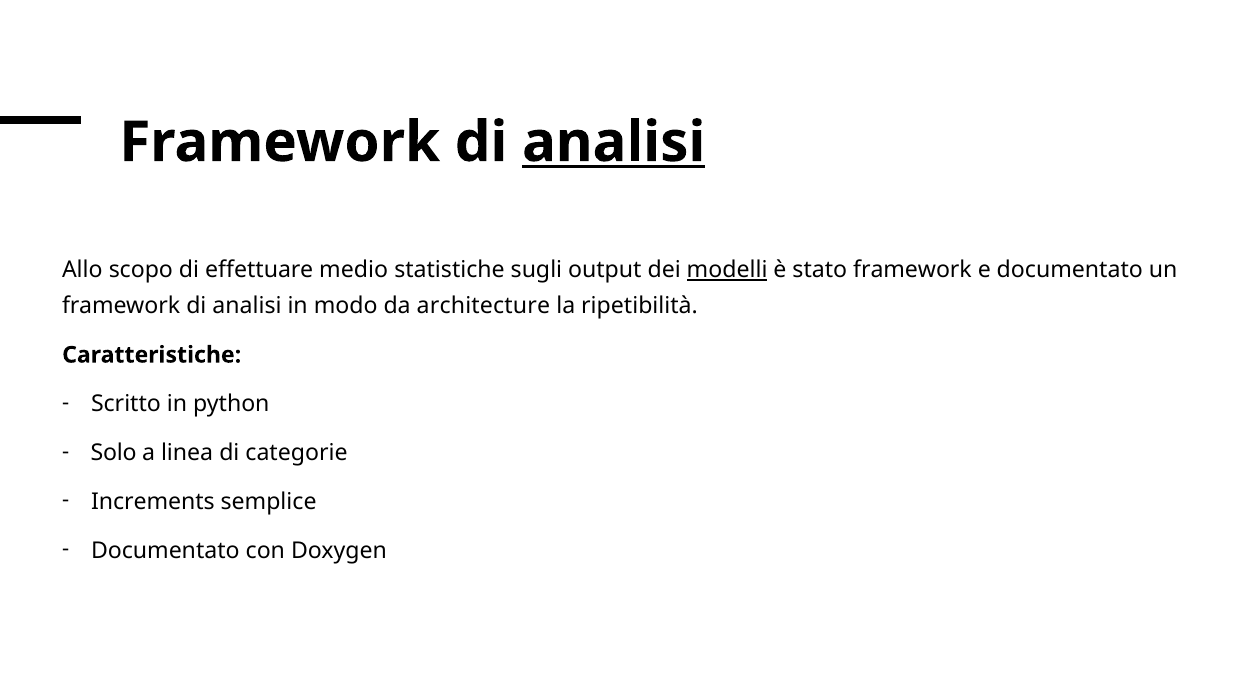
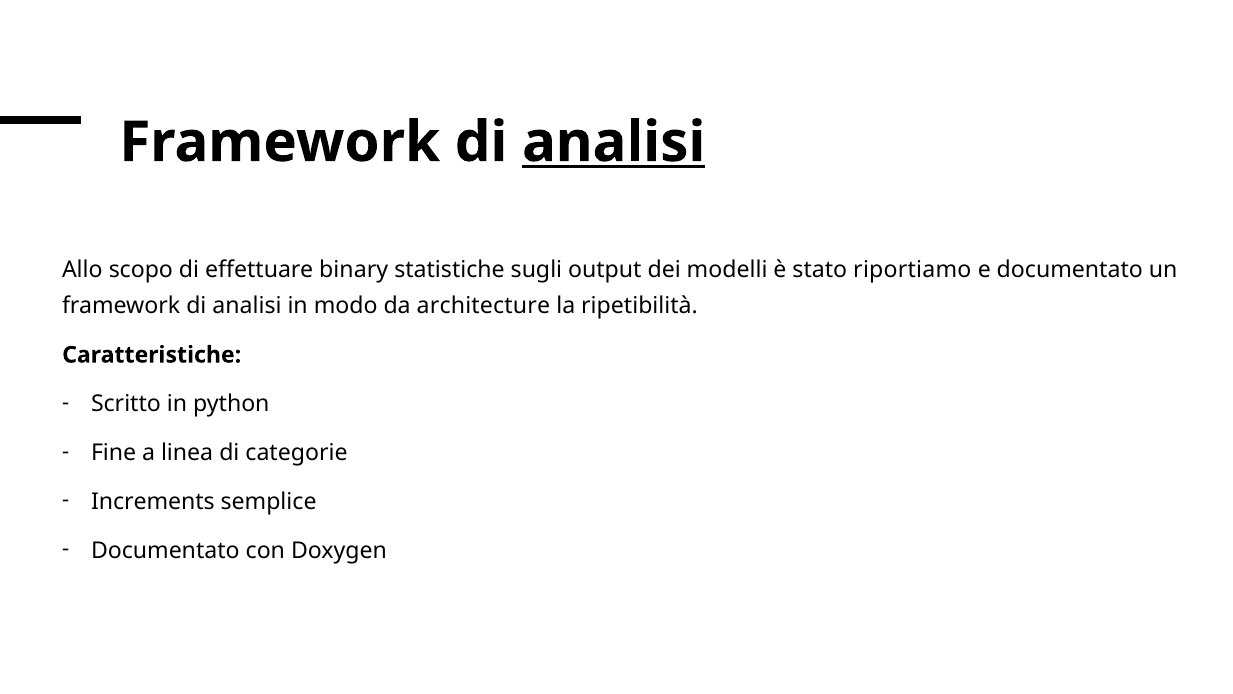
medio: medio -> binary (354, 270)
modelli underline: present -> none (727, 270)
stato framework: framework -> riportiamo (912, 270)
Solo: Solo -> Fine (114, 452)
